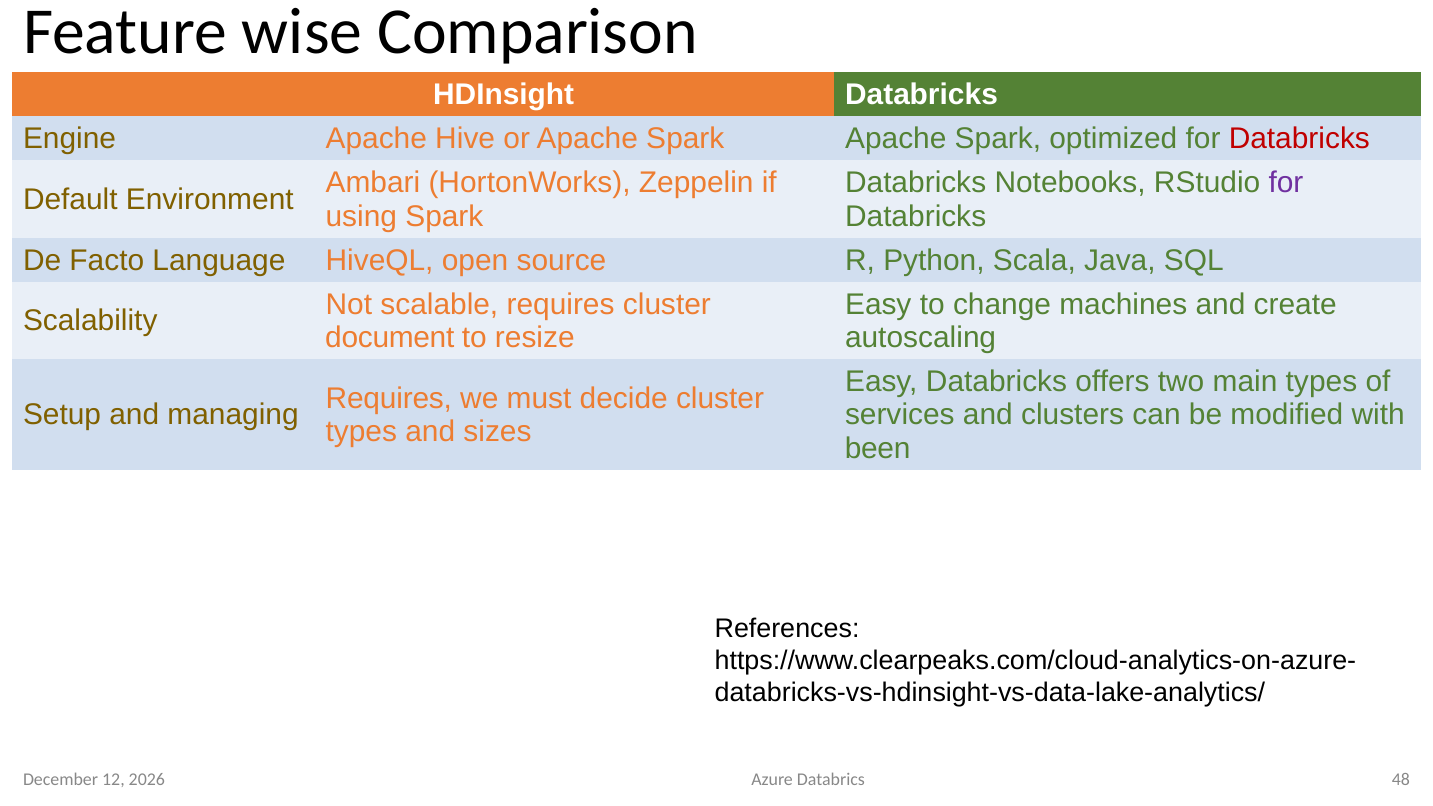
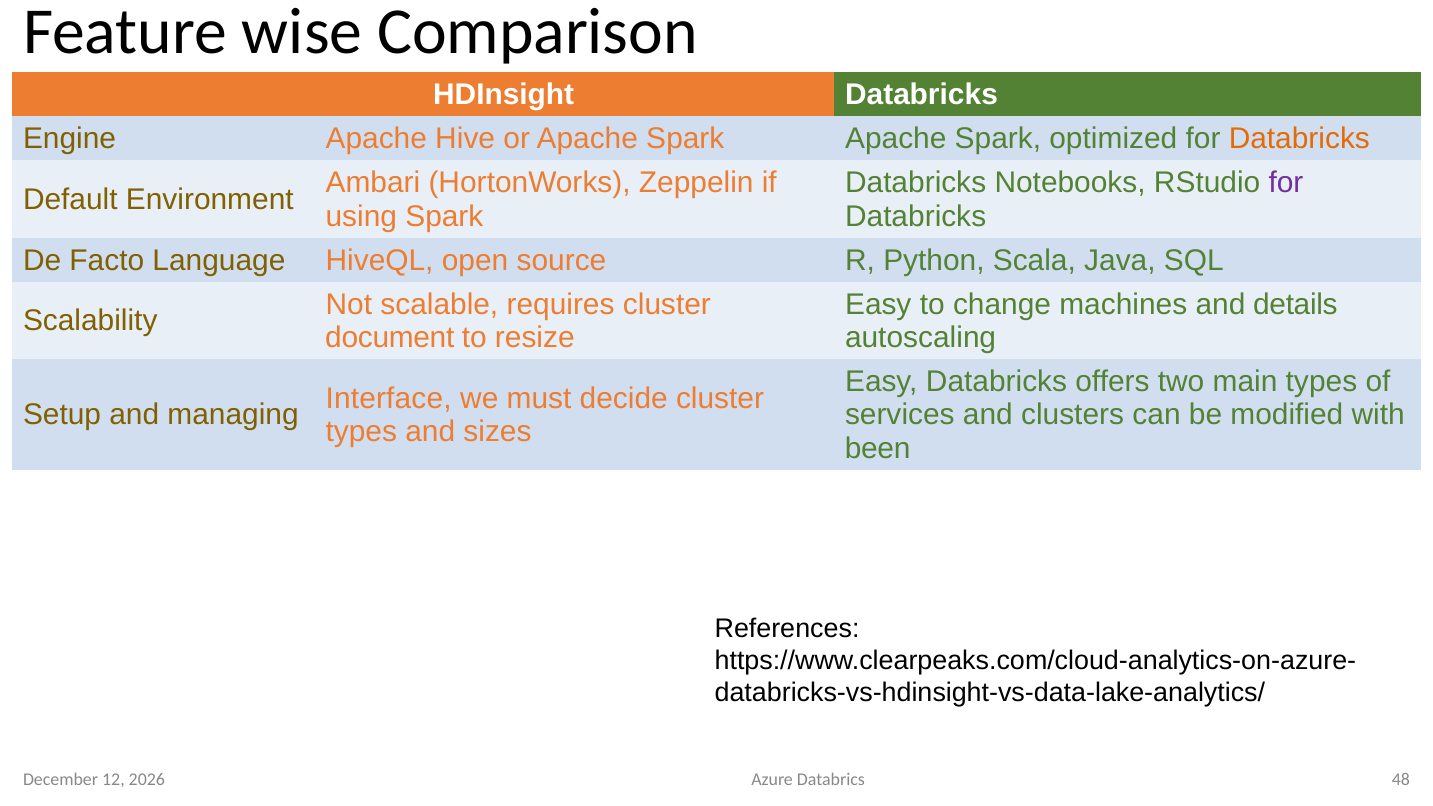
Databricks colour: red -> orange (1299, 139)
create: create -> details (1295, 304)
Requires: Requires -> Interface (389, 399)
